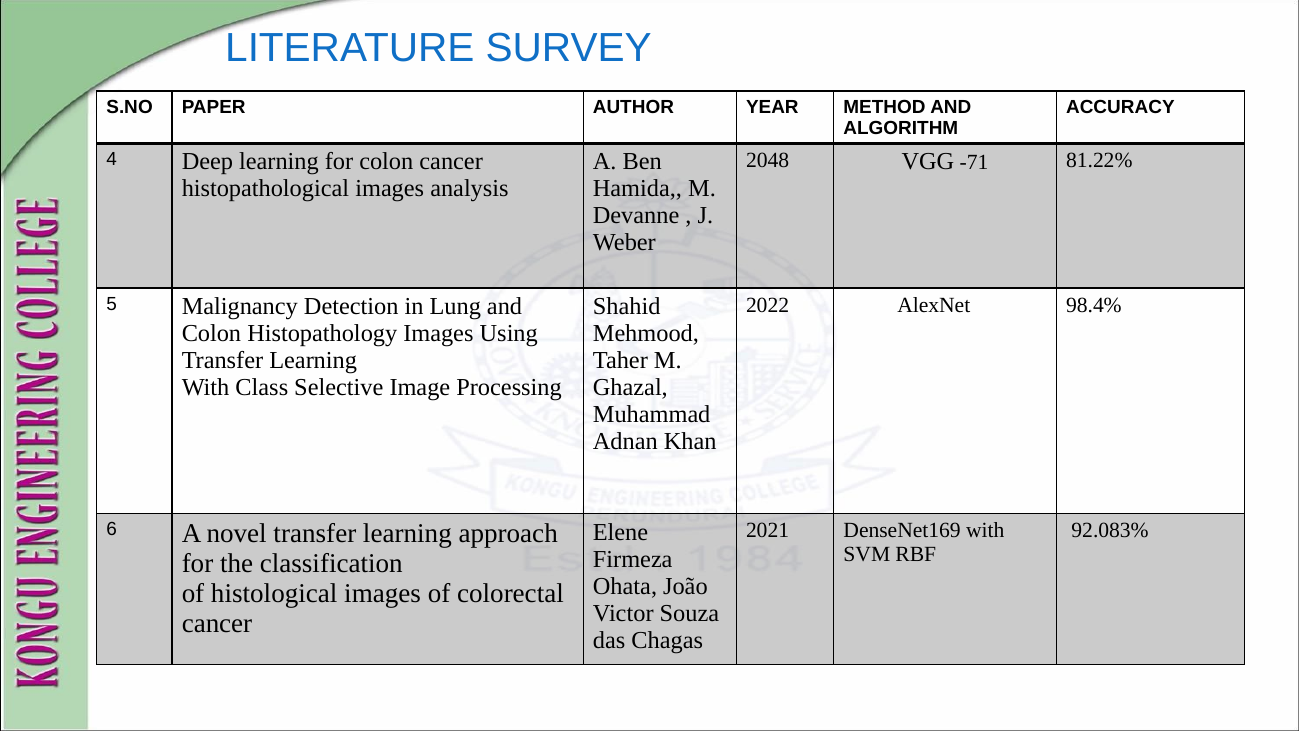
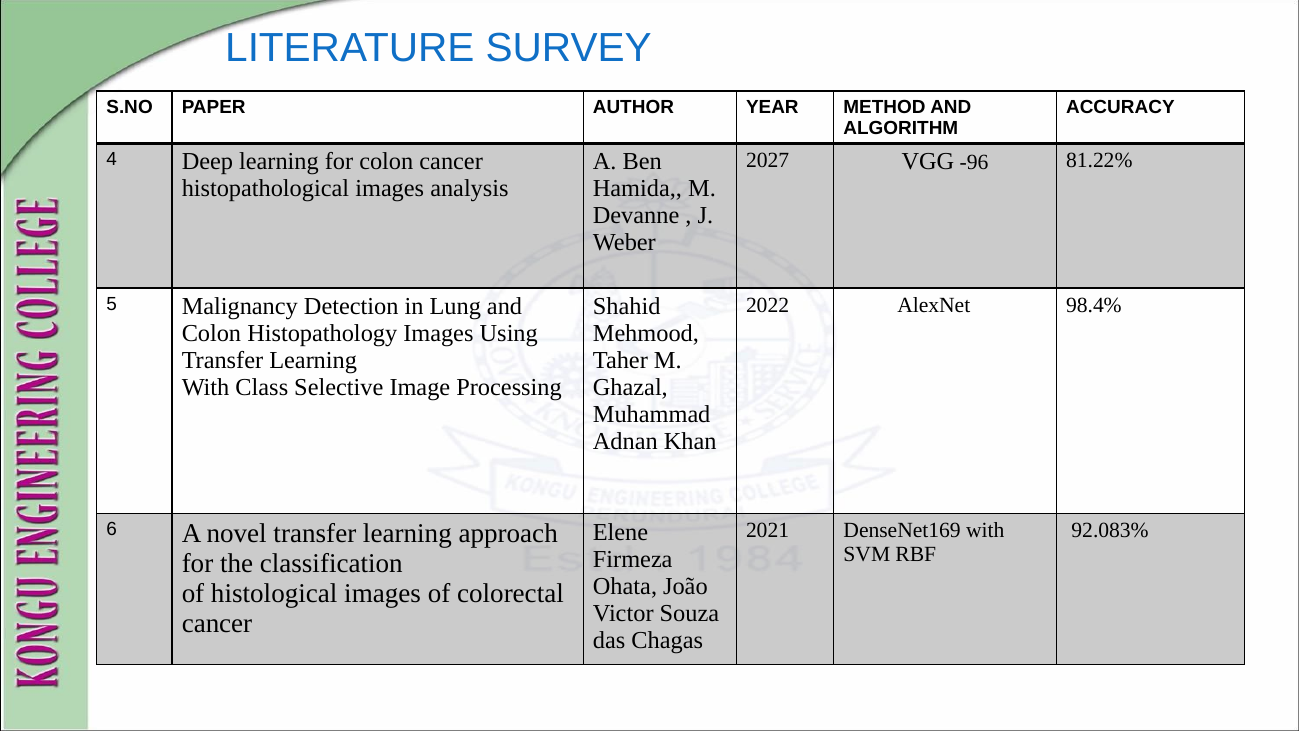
2048: 2048 -> 2027 (768, 160)
-71: -71 -> -96 (974, 163)
